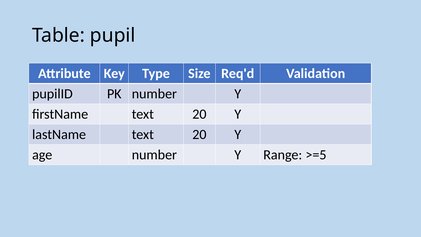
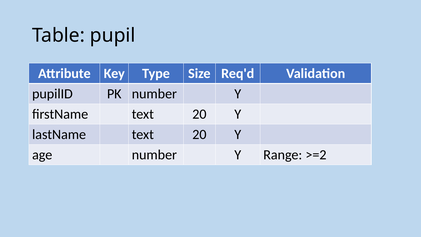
>=5: >=5 -> >=2 (316, 155)
